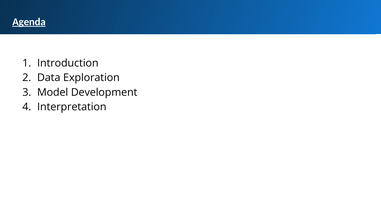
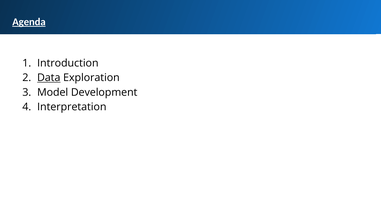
Data underline: none -> present (49, 78)
